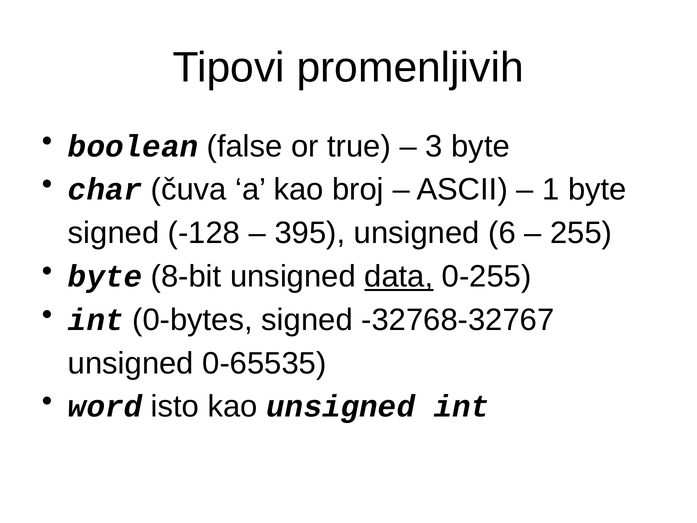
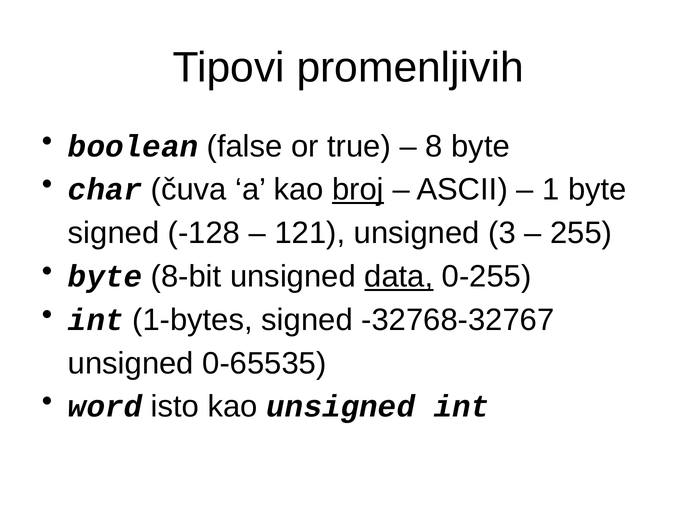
3: 3 -> 8 (434, 146)
broj underline: none -> present (358, 190)
395: 395 -> 121 (310, 233)
6: 6 -> 3 (502, 233)
0-bytes: 0-bytes -> 1-bytes (193, 320)
